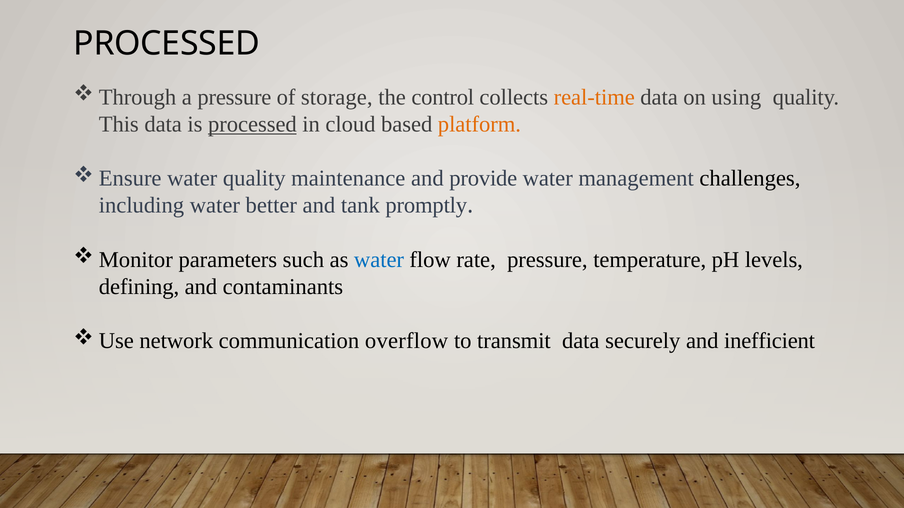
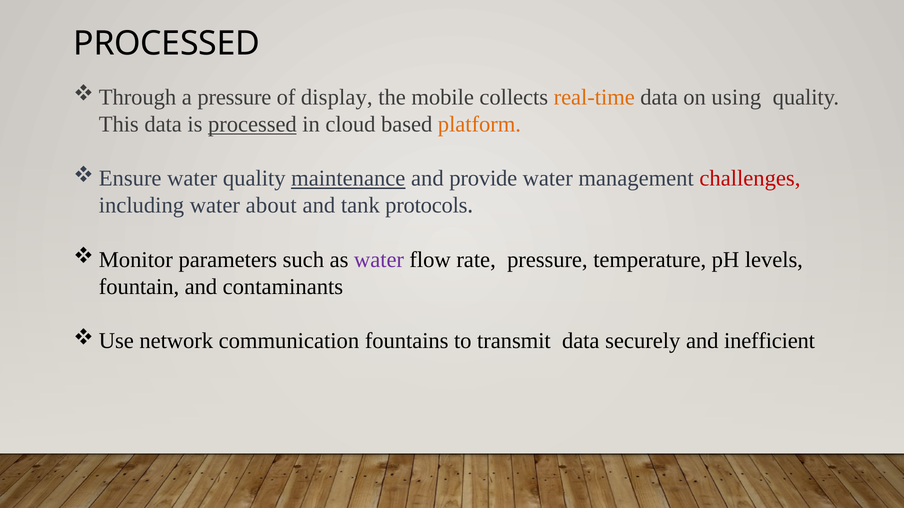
storage: storage -> display (337, 97)
control: control -> mobile (443, 97)
maintenance underline: none -> present (348, 179)
challenges colour: black -> red (750, 179)
better: better -> about (271, 206)
promptly: promptly -> protocols (426, 206)
water colour: blue -> purple (379, 260)
defining: defining -> fountain (139, 287)
overflow: overflow -> fountains (407, 341)
